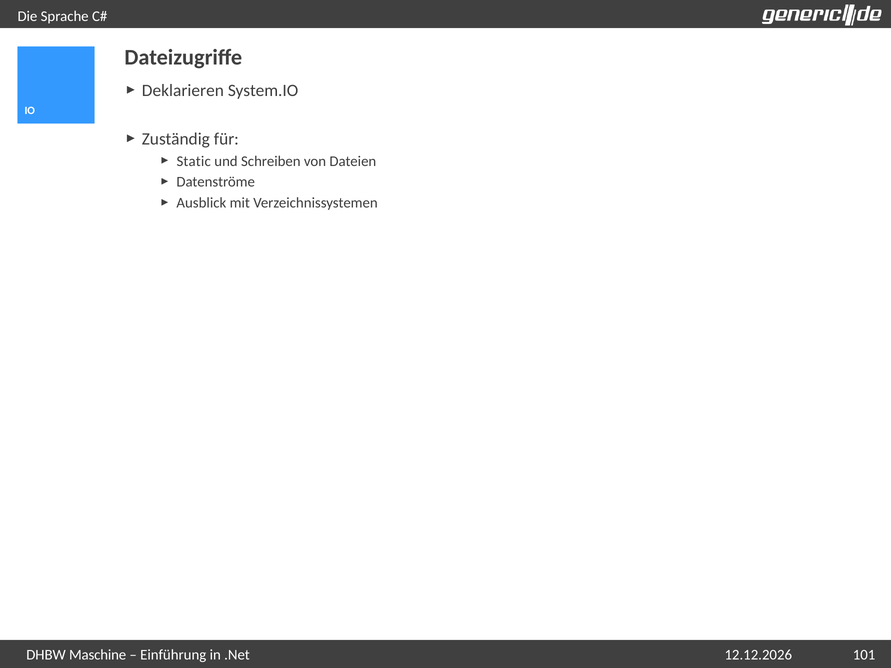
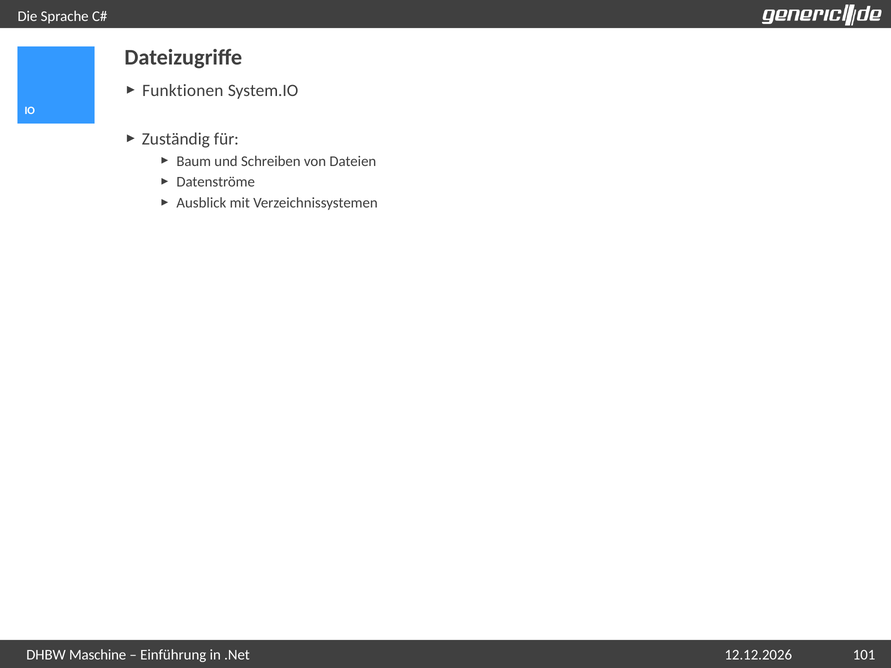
Deklarieren: Deklarieren -> Funktionen (183, 91)
Static: Static -> Baum (194, 161)
